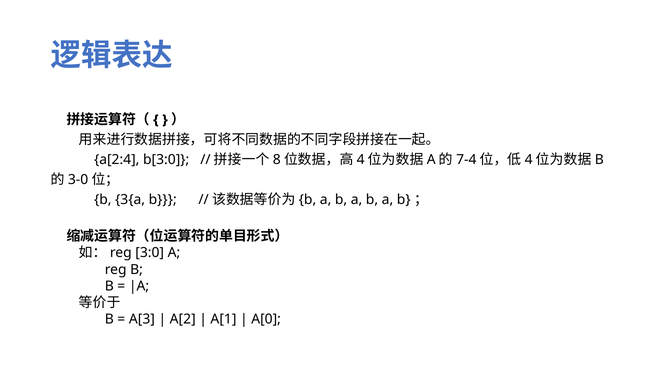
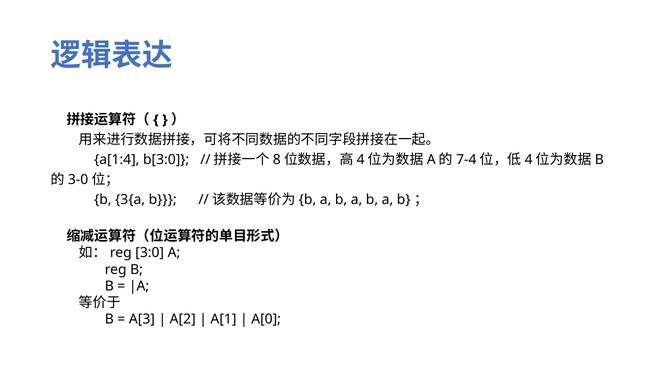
a[2:4: a[2:4 -> a[1:4 (117, 160)
